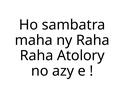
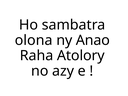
maha: maha -> olona (34, 40)
ny Raha: Raha -> Anao (93, 40)
